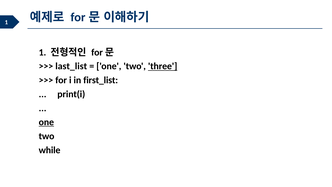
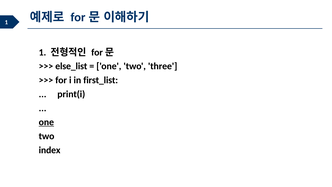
last_list: last_list -> else_list (71, 66)
three underline: present -> none (163, 66)
while: while -> index (50, 150)
